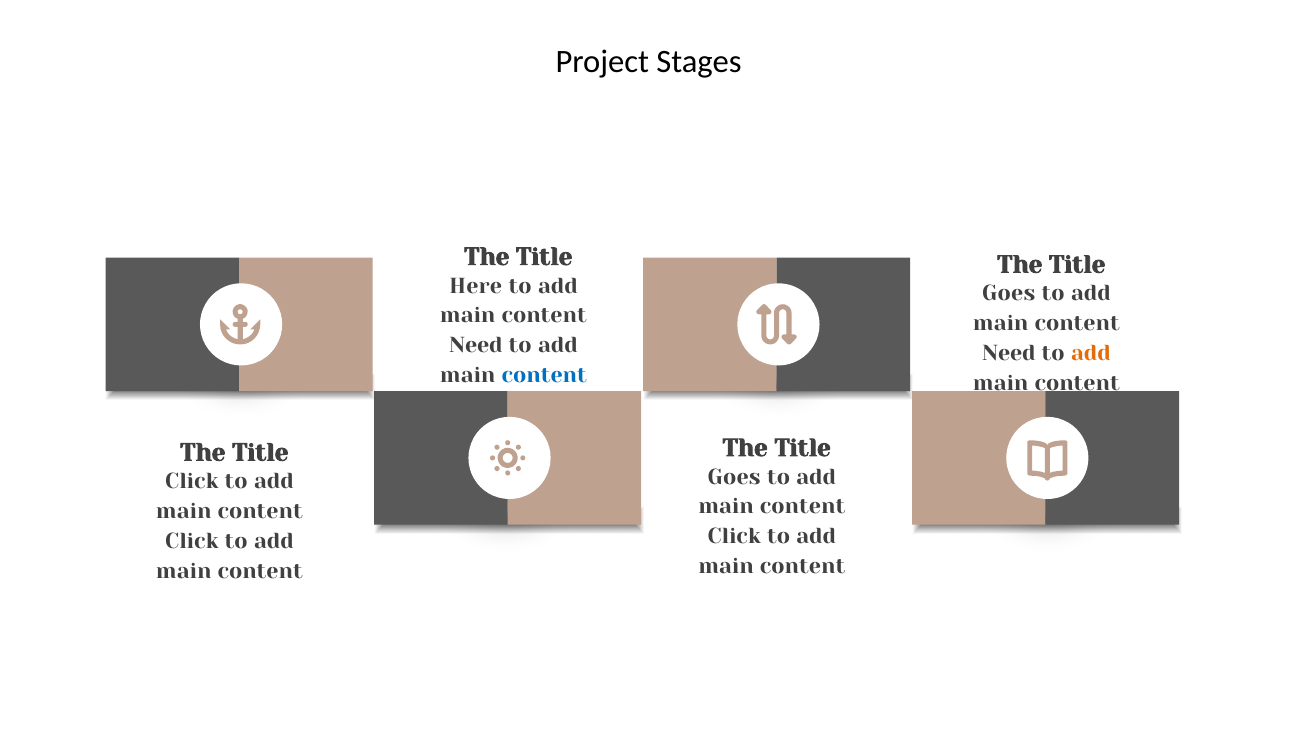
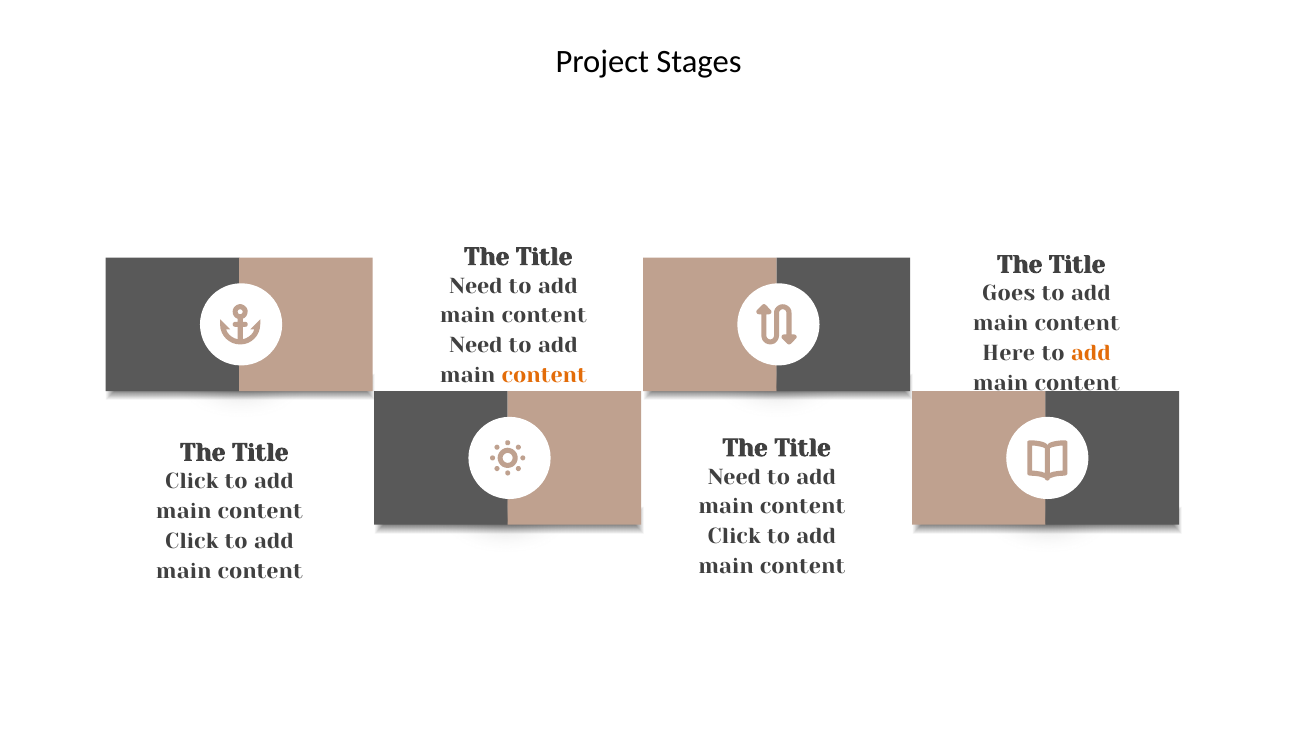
Here: Here -> Need (476, 286)
Need: Need -> Here (1009, 353)
content colour: blue -> orange (544, 375)
Goes: Goes -> Need (734, 477)
